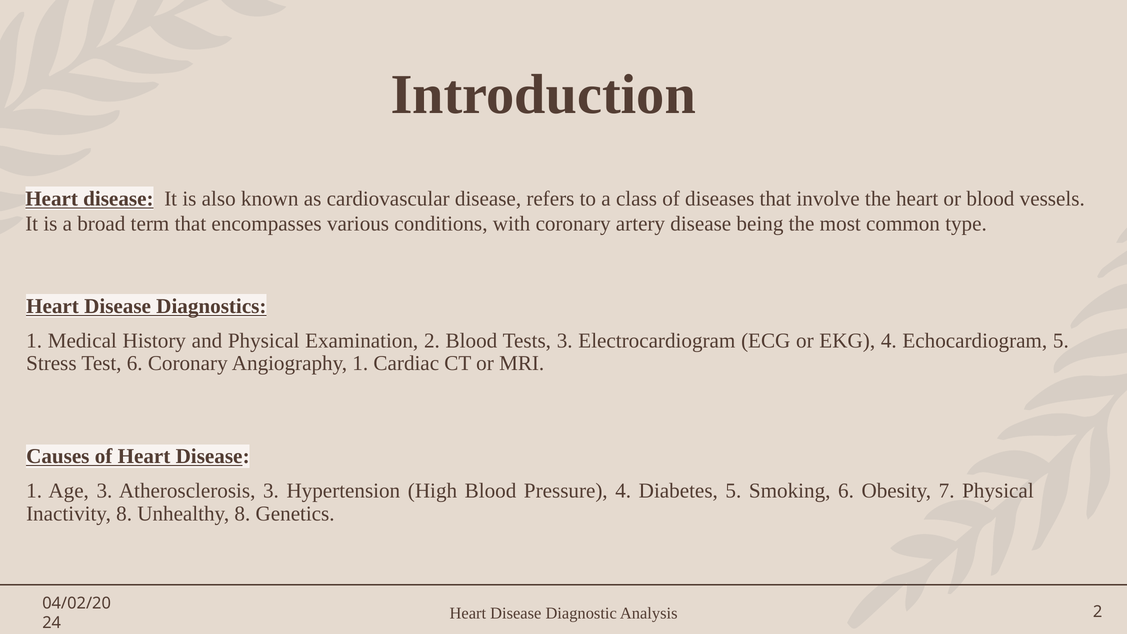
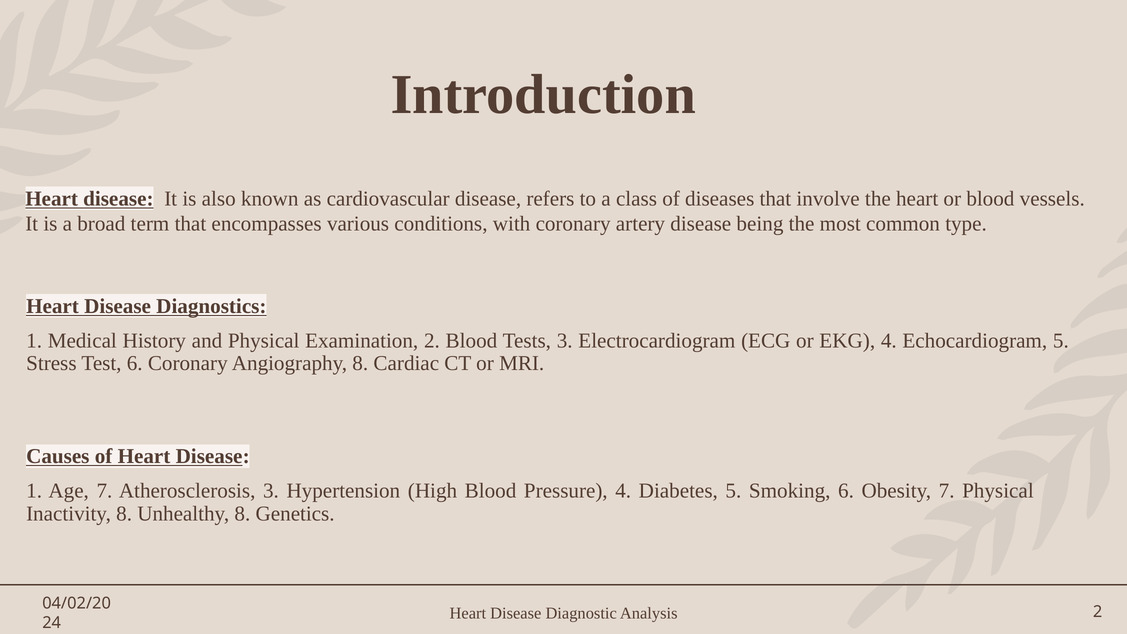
Angiography 1: 1 -> 8 (360, 363)
Age 3: 3 -> 7 (104, 491)
